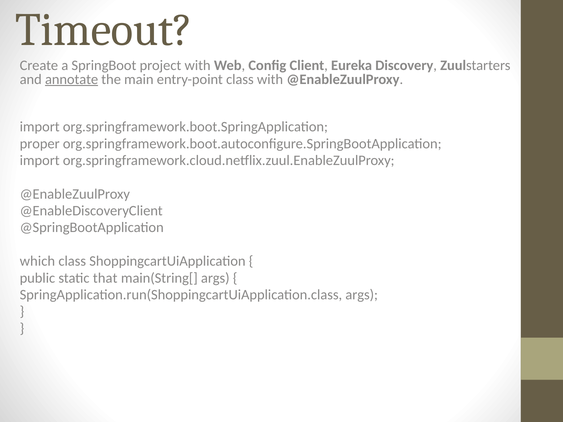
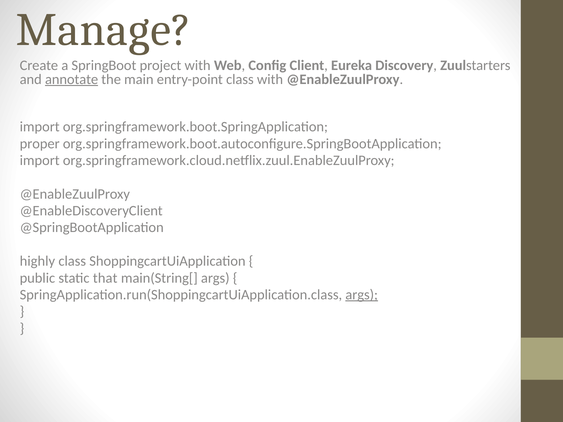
Timeout: Timeout -> Manage (103, 30)
which: which -> highly (37, 261)
args underline: none -> present (362, 295)
